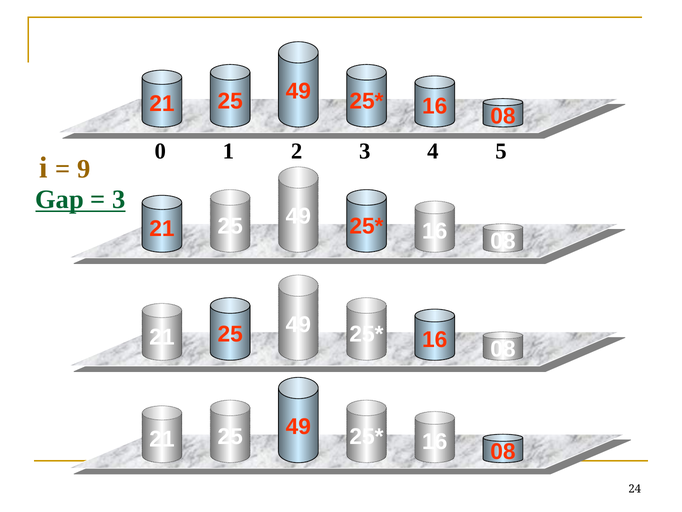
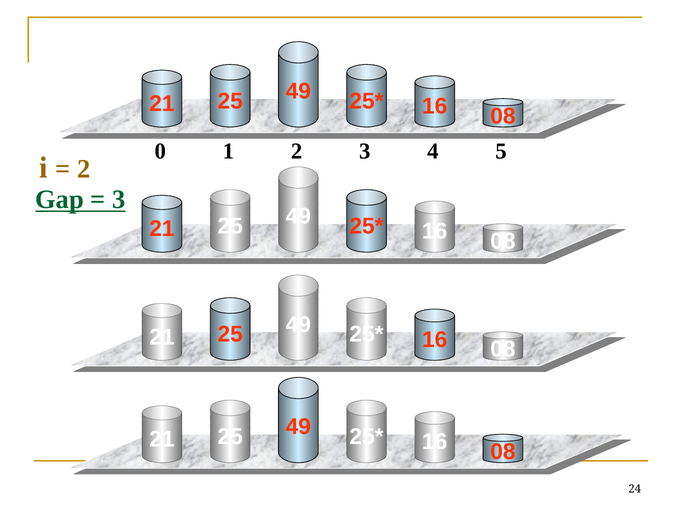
9: 9 -> 2 (84, 169)
